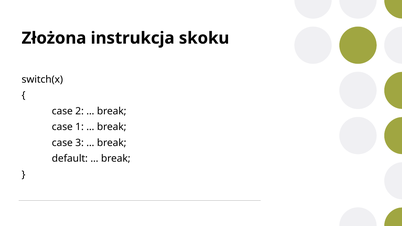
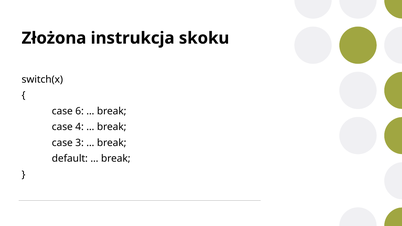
2: 2 -> 6 (80, 111)
1: 1 -> 4 (80, 127)
